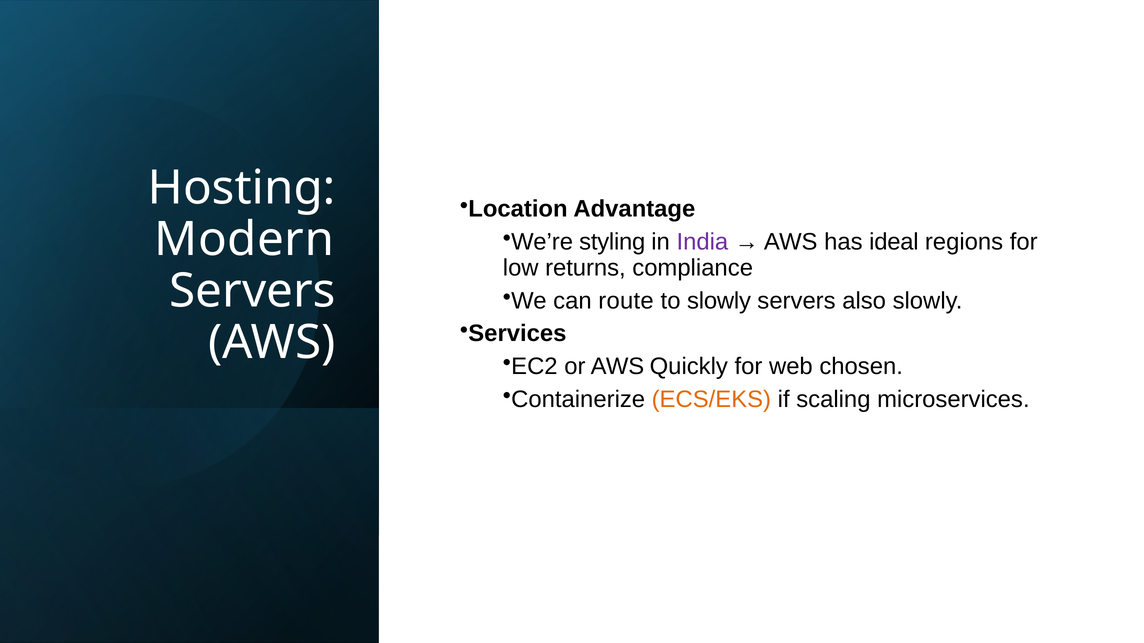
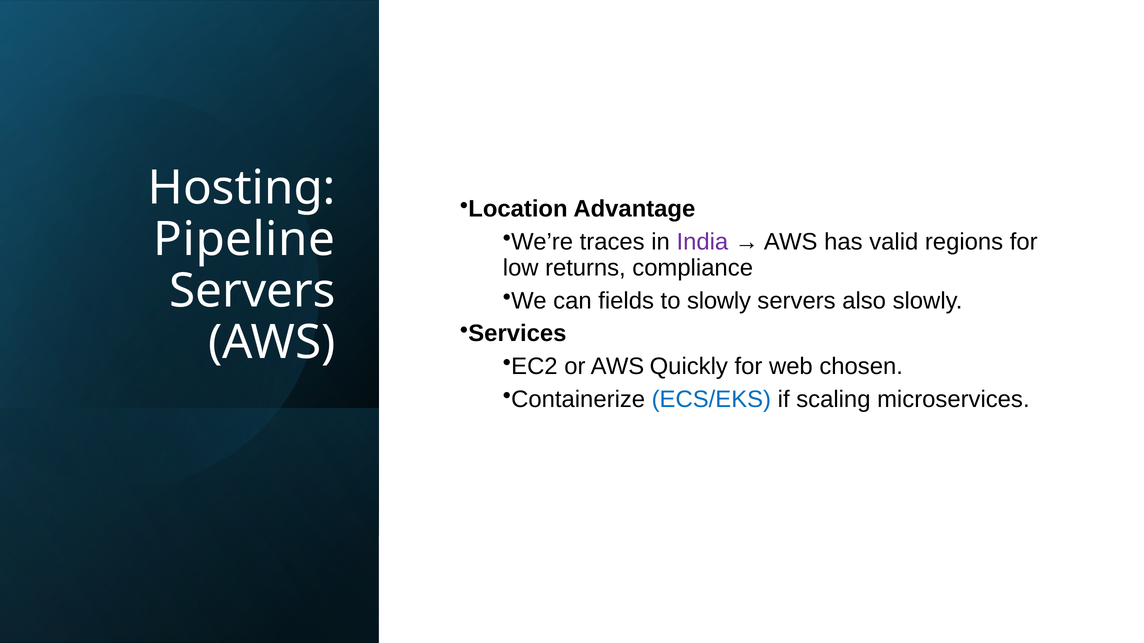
Modern: Modern -> Pipeline (244, 240)
styling: styling -> traces (612, 242)
ideal: ideal -> valid (894, 242)
route: route -> fields (626, 301)
ECS/EKS colour: orange -> blue (711, 400)
